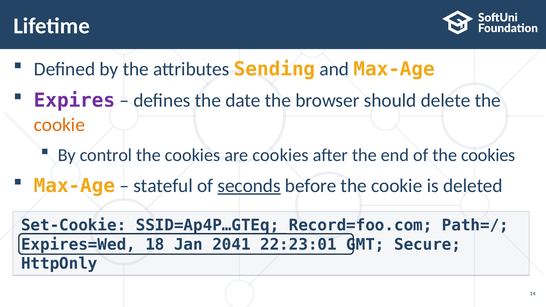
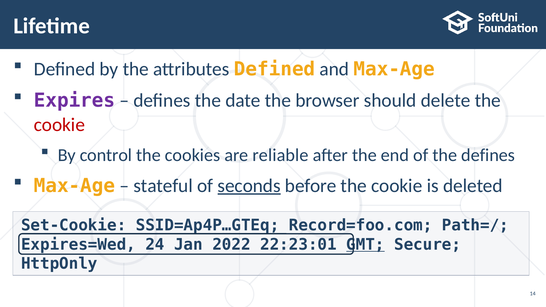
attributes Sending: Sending -> Defined (275, 69)
cookie colour: orange -> red (59, 125)
are cookies: cookies -> reliable (281, 155)
of the cookies: cookies -> defines (488, 155)
18: 18 -> 24 (155, 245)
2041: 2041 -> 2022 (232, 245)
GMT underline: none -> present (365, 245)
